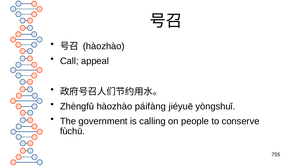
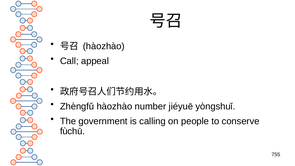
páifàng: páifàng -> number (150, 106)
